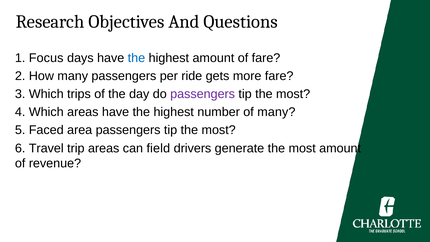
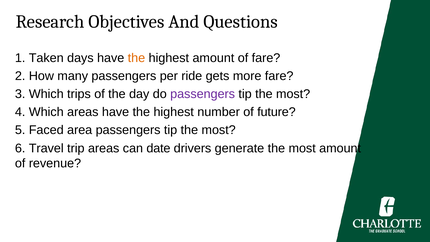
Focus: Focus -> Taken (46, 58)
the colour: blue -> orange (136, 58)
of many: many -> future (276, 112)
field: field -> date (158, 148)
